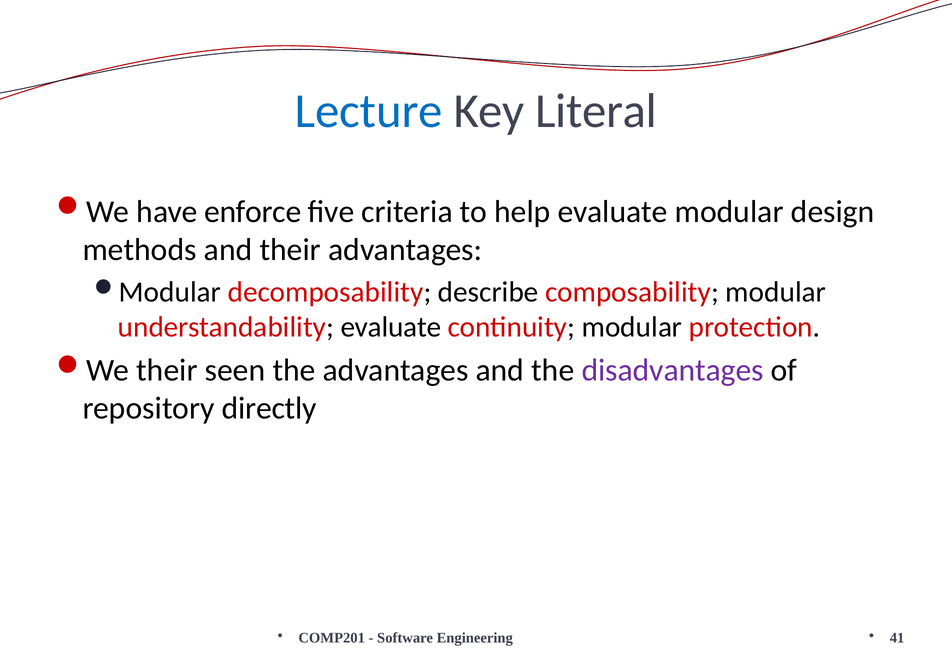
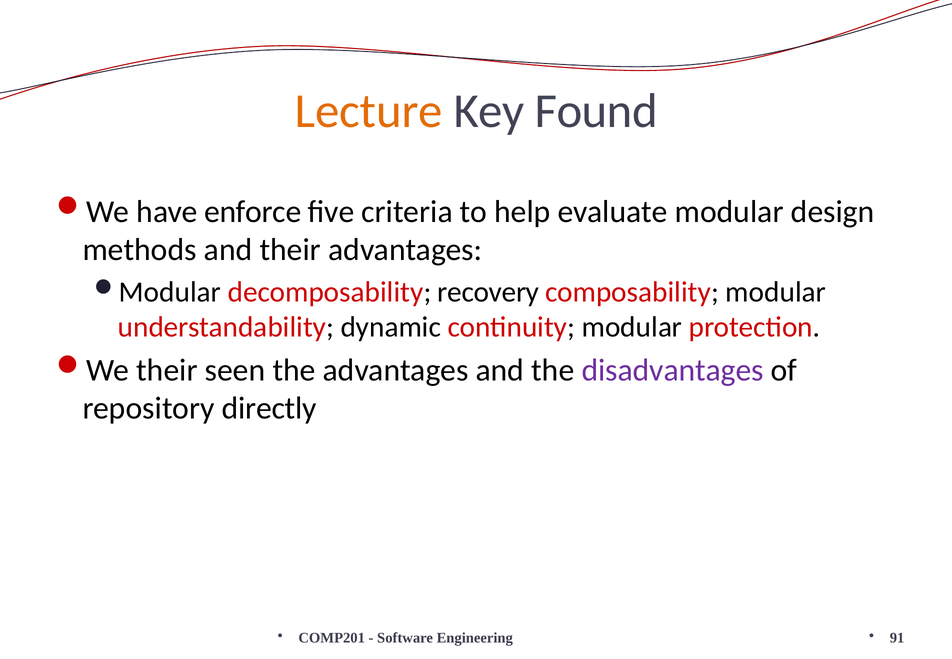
Lecture colour: blue -> orange (369, 111)
Literal: Literal -> Found (596, 111)
describe: describe -> recovery (488, 292)
understandability evaluate: evaluate -> dynamic (391, 327)
41: 41 -> 91 (897, 638)
